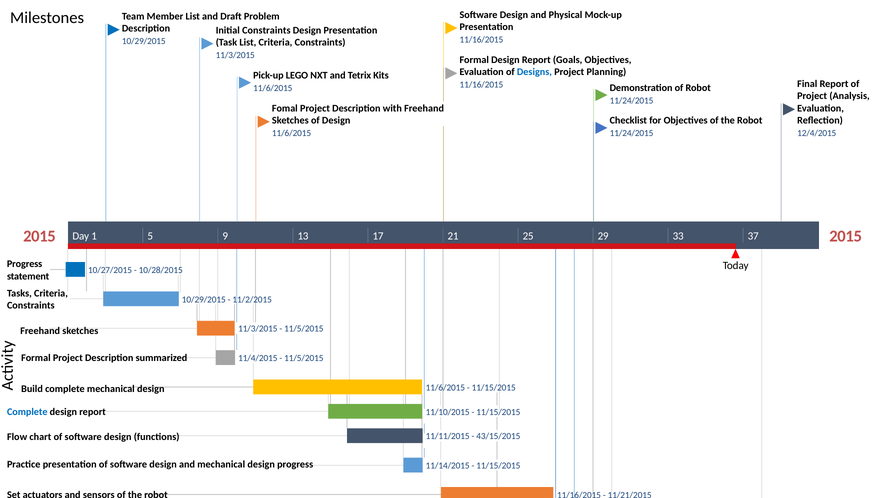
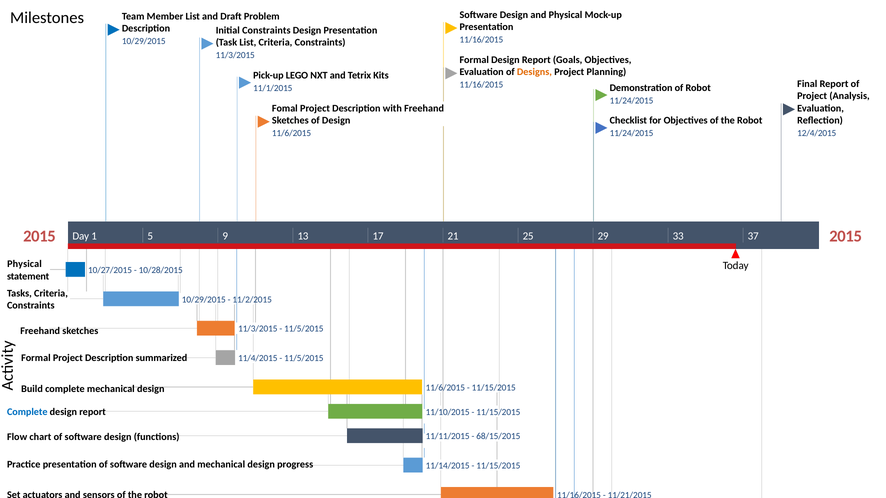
Designs colour: blue -> orange (534, 72)
11/6/2015: 11/6/2015 -> 11/1/2015 (273, 88)
Progress: Progress -> Physical (25, 264)
43/15/2015: 43/15/2015 -> 68/15/2015 (498, 437)
